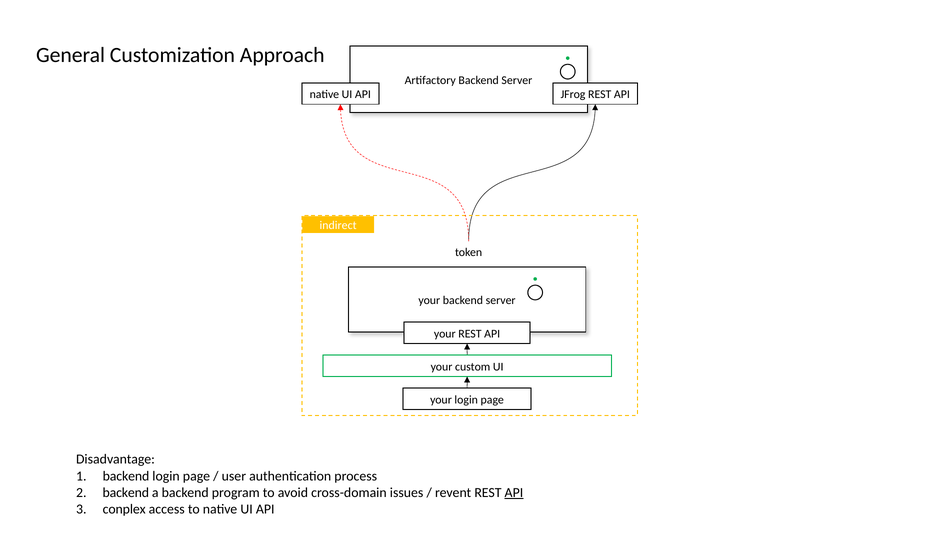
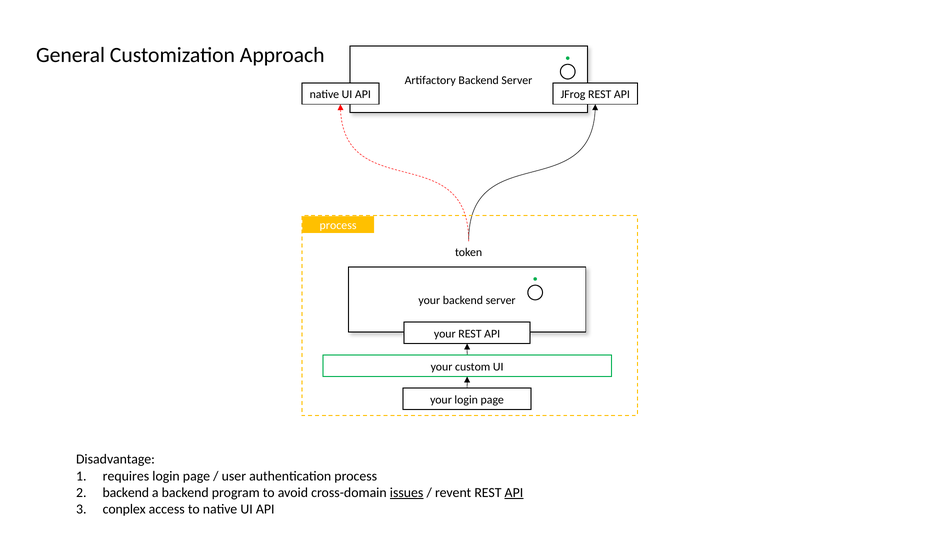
indirect: indirect -> process (338, 225)
backend: backend -> requires (126, 476)
issues underline: none -> present (407, 492)
